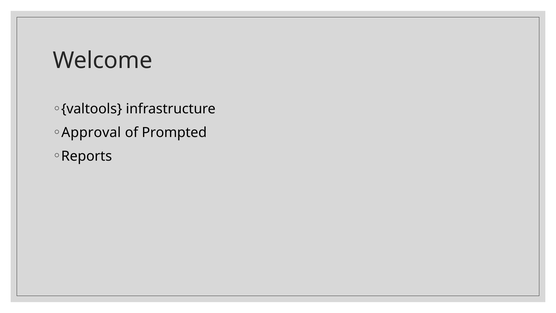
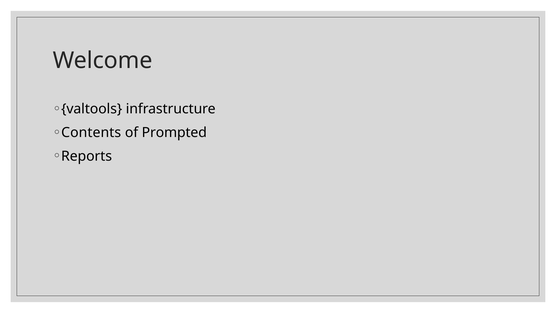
Approval: Approval -> Contents (91, 133)
